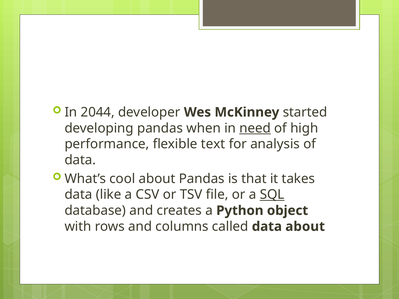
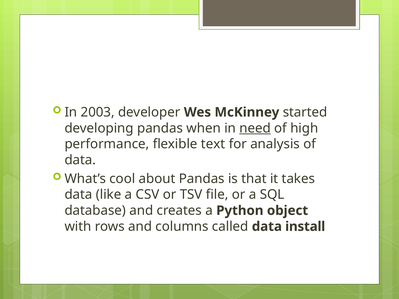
2044: 2044 -> 2003 (98, 112)
SQL underline: present -> none (272, 195)
data about: about -> install (305, 227)
